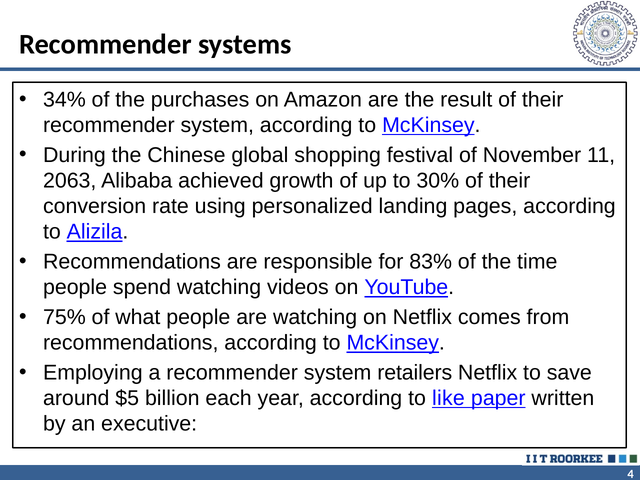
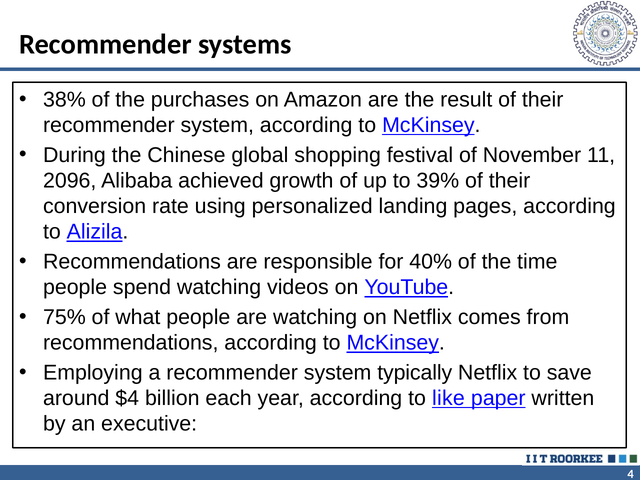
34%: 34% -> 38% (64, 100)
2063: 2063 -> 2096 (70, 181)
30%: 30% -> 39% (438, 181)
83%: 83% -> 40% (431, 262)
retailers: retailers -> typically (415, 373)
$5: $5 -> $4 (127, 398)
